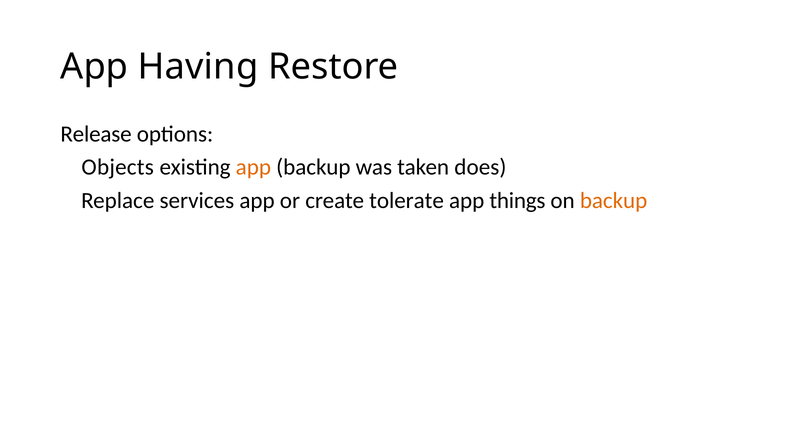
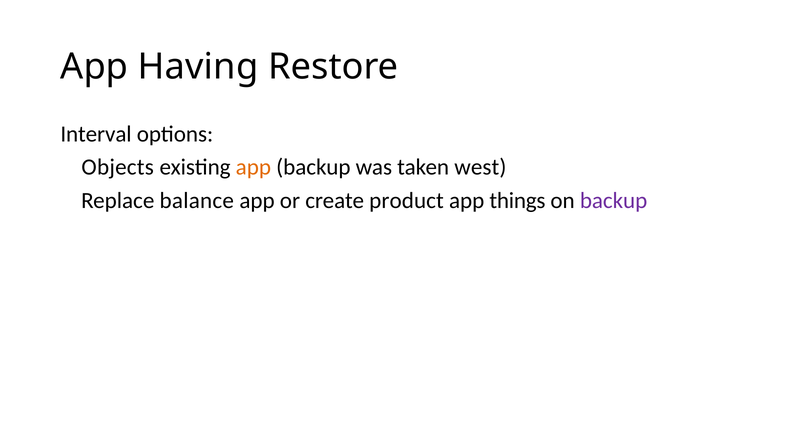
Release: Release -> Interval (96, 134)
does: does -> west (480, 167)
services: services -> balance (197, 200)
tolerate: tolerate -> product (406, 200)
backup colour: orange -> purple (614, 200)
